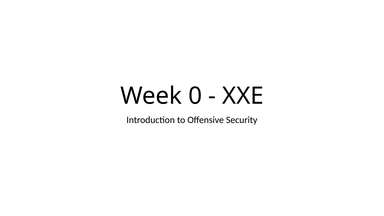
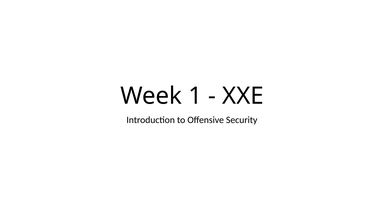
0: 0 -> 1 (195, 96)
